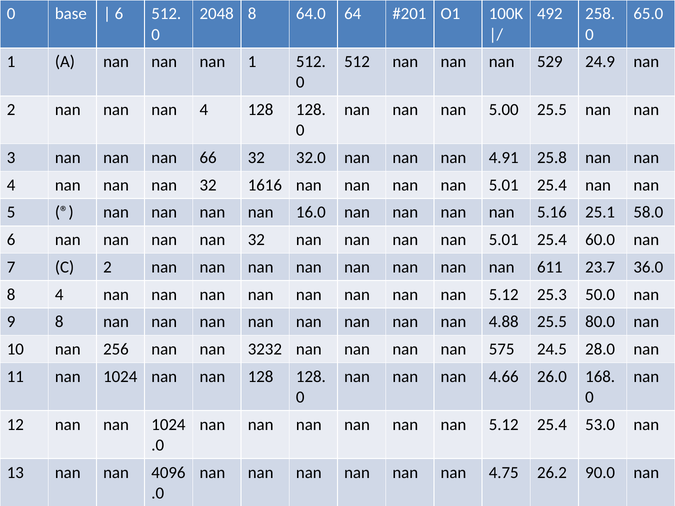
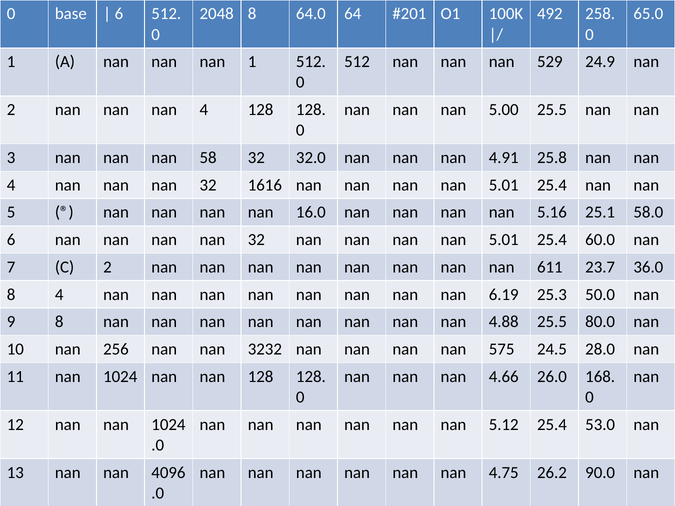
66: 66 -> 58 (208, 158)
5.12: 5.12 -> 6.19 (504, 295)
